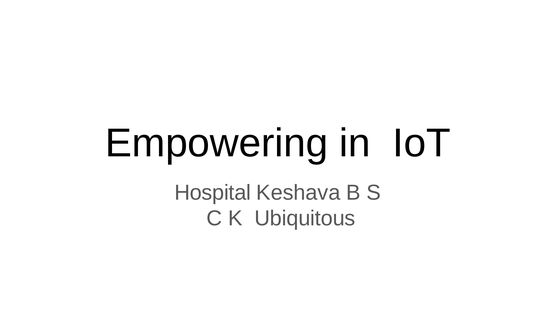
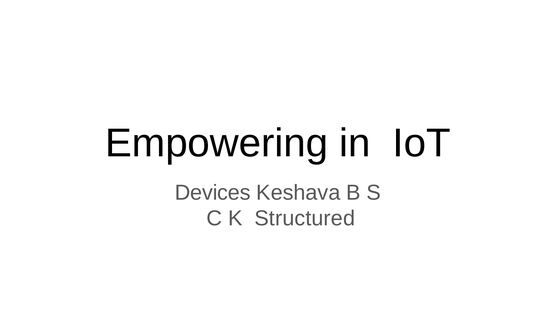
Hospital: Hospital -> Devices (213, 192)
Ubiquitous: Ubiquitous -> Structured (305, 218)
